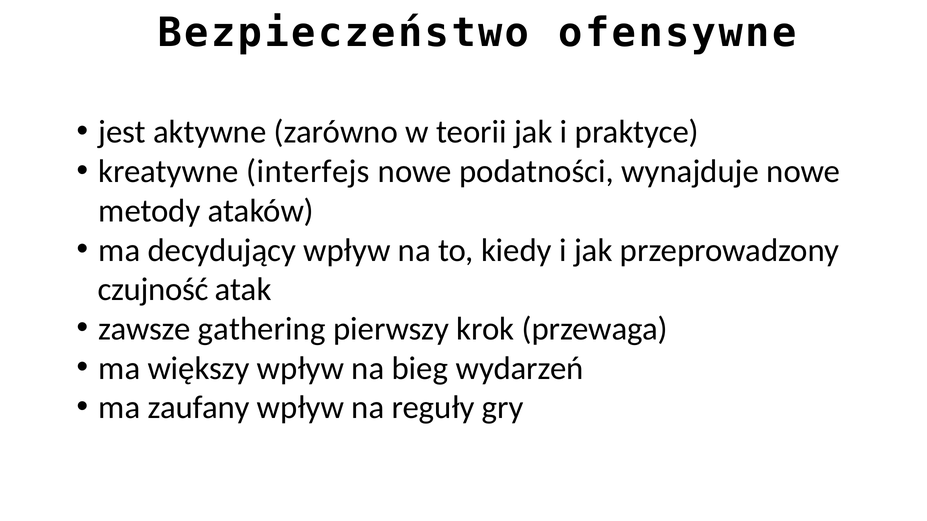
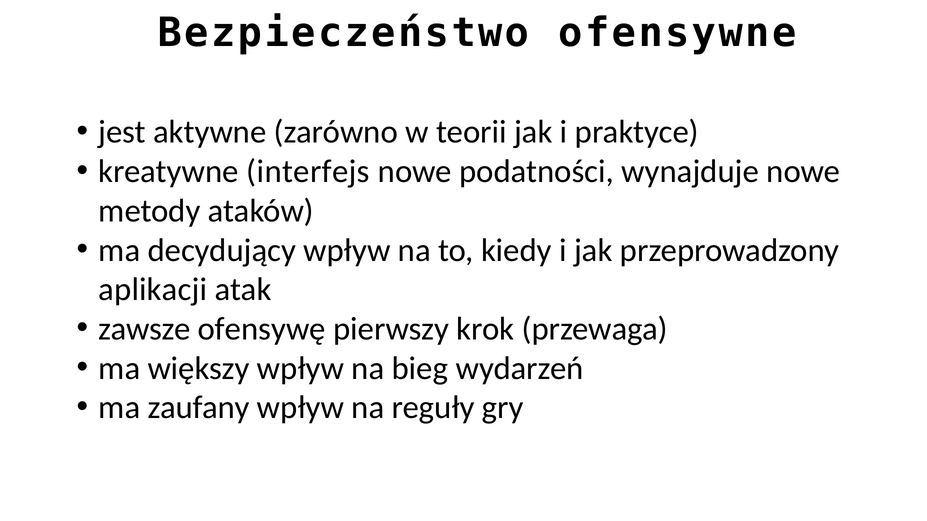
czujność: czujność -> aplikacji (153, 290)
gathering: gathering -> ofensywę (262, 329)
